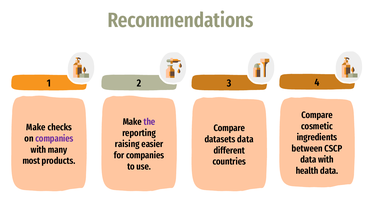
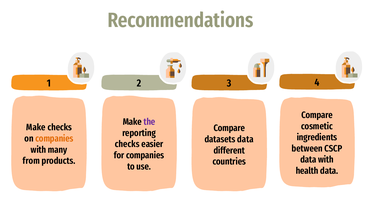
companies colour: purple -> orange (54, 139)
raising: raising -> checks (127, 144)
most: most -> from (31, 161)
